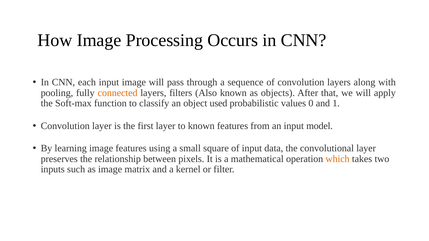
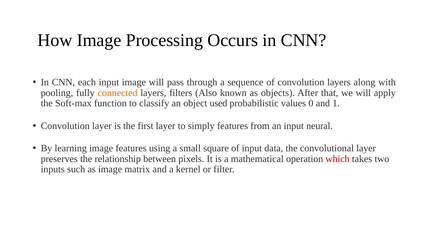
to known: known -> simply (201, 126)
model: model -> neural (320, 126)
which colour: orange -> red (338, 159)
